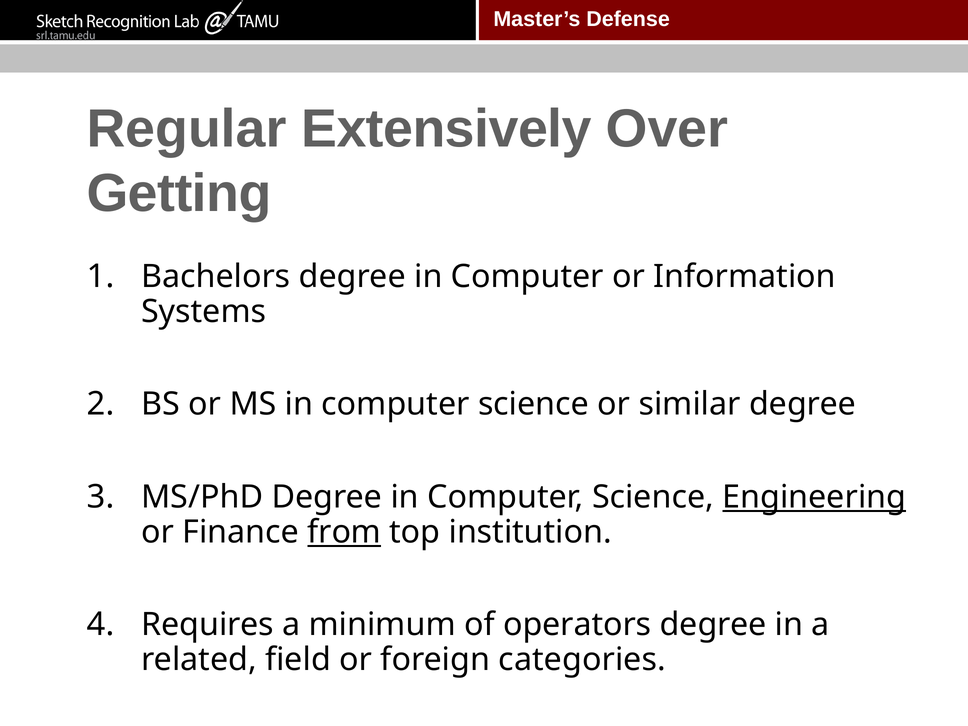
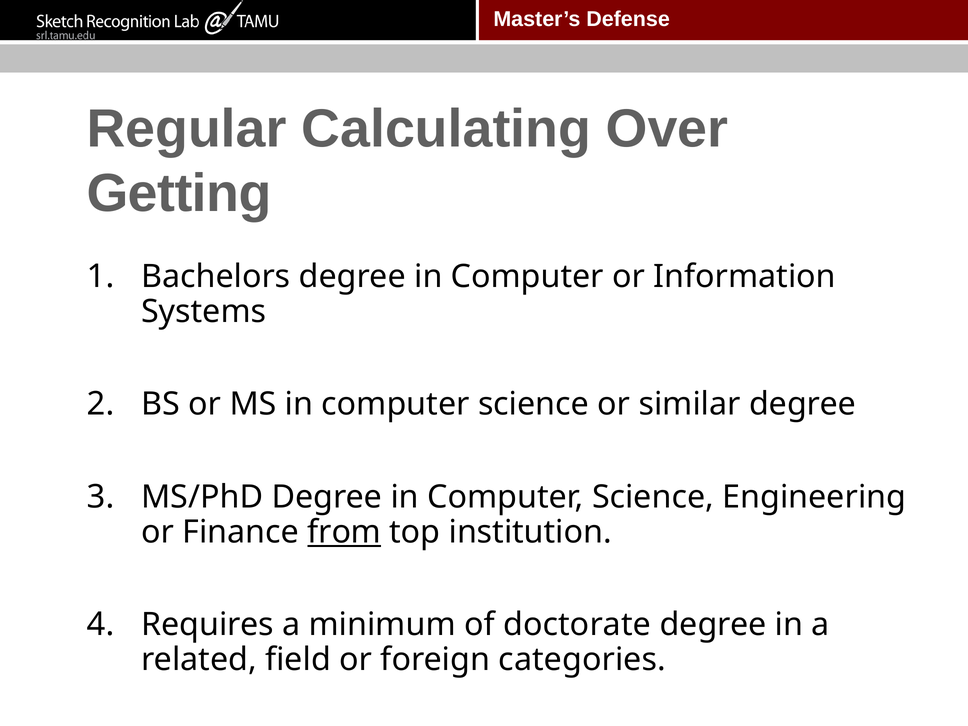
Extensively: Extensively -> Calculating (446, 129)
Engineering underline: present -> none (814, 497)
operators: operators -> doctorate (577, 625)
